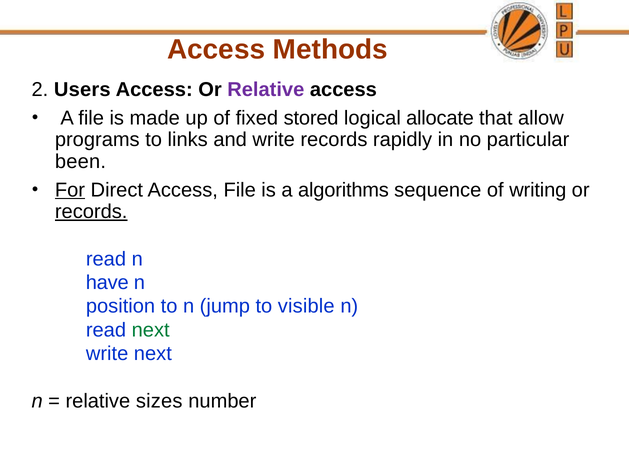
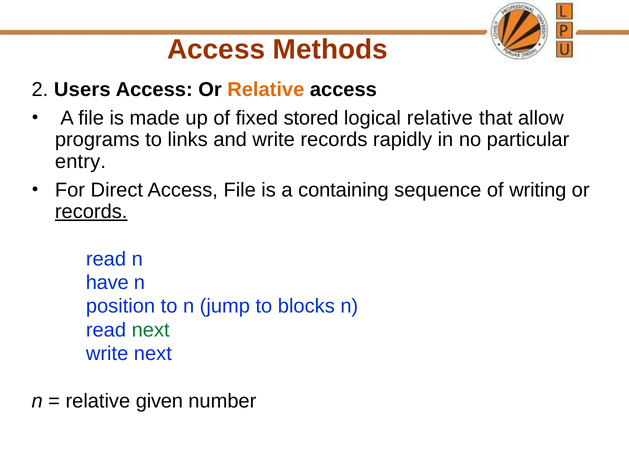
Relative colour: purple -> orange (266, 89)
logical allocate: allocate -> relative (440, 118)
been: been -> entry (80, 161)
For underline: present -> none (70, 190)
algorithms: algorithms -> containing (343, 190)
visible: visible -> blocks (306, 306)
sizes: sizes -> given (159, 401)
